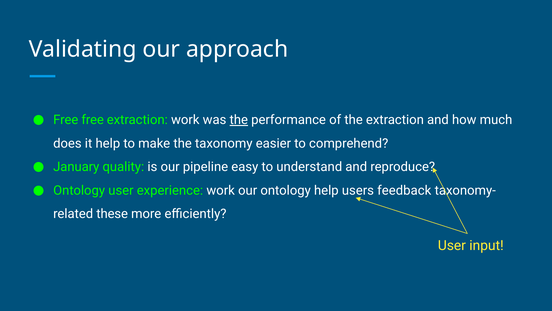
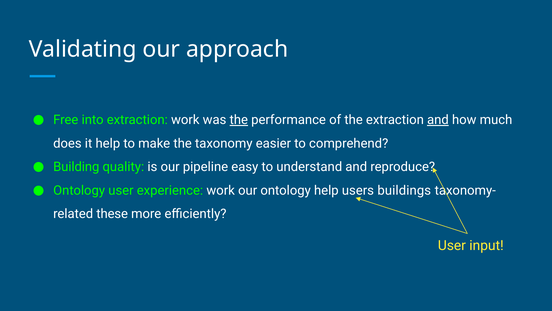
Free free: free -> into (93, 120)
and underline: none -> present (438, 120)
January: January -> Building (76, 167)
feedback: feedback -> buildings (404, 190)
